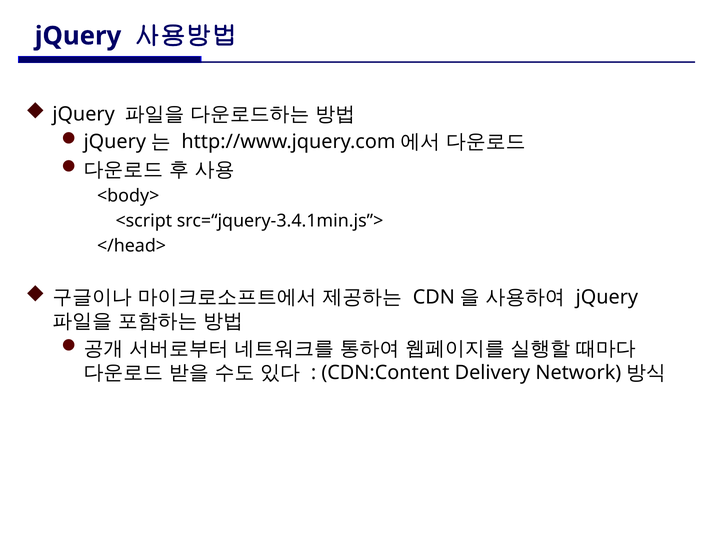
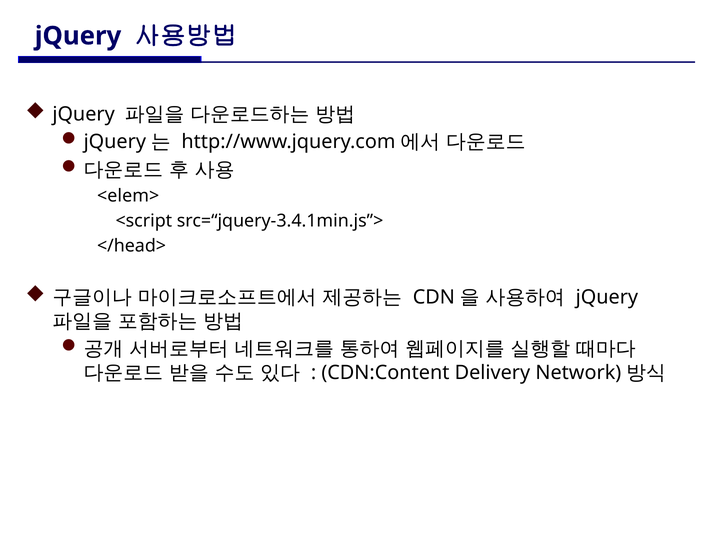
<body>: <body> -> <elem> (128, 196)
